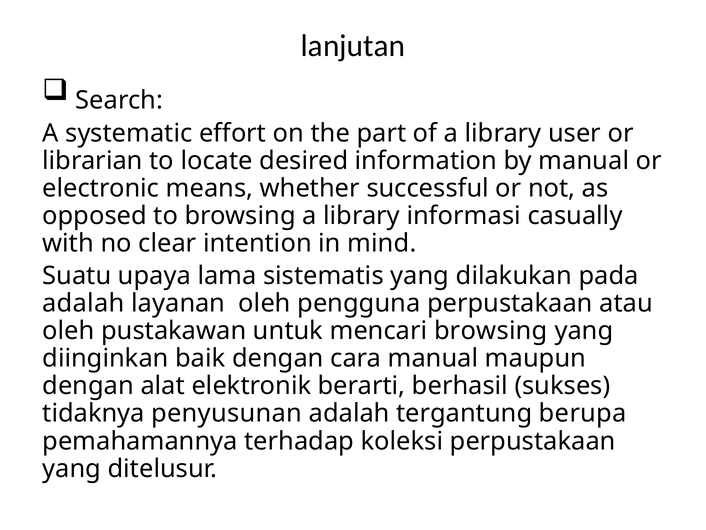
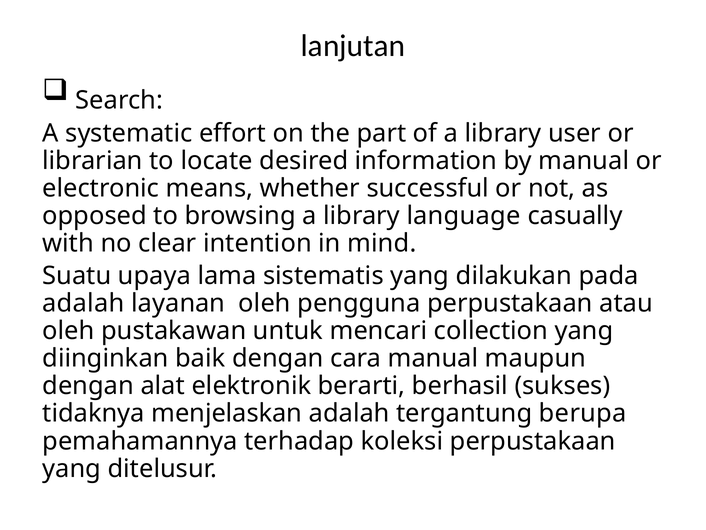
informasi: informasi -> language (464, 216)
mencari browsing: browsing -> collection (491, 331)
penyusunan: penyusunan -> menjelaskan (227, 413)
